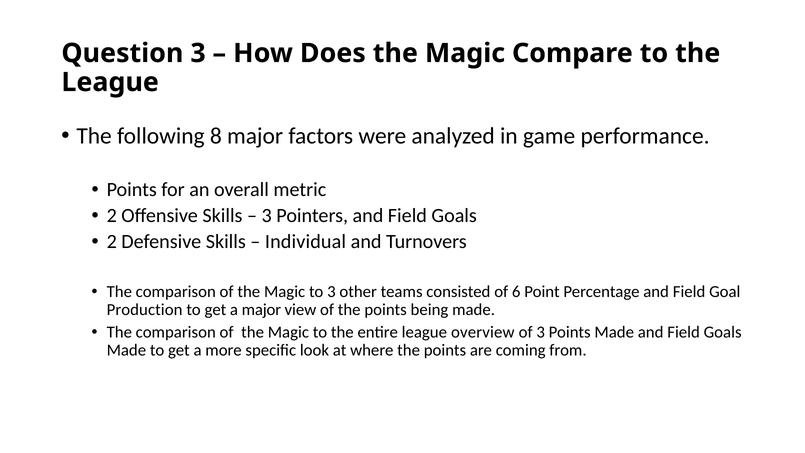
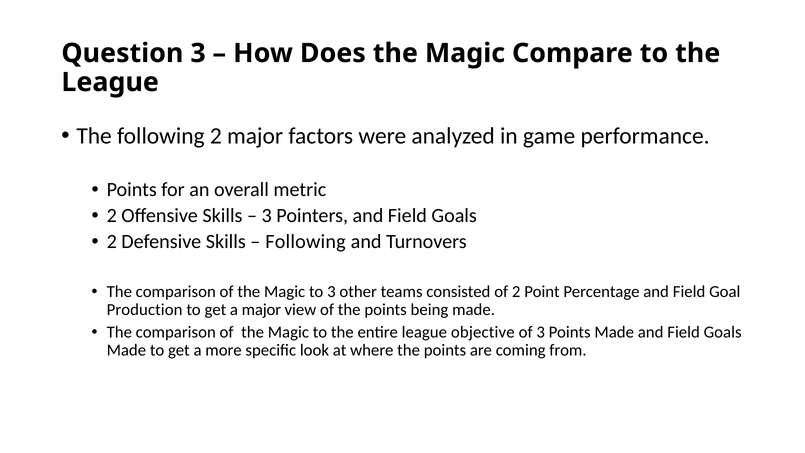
following 8: 8 -> 2 (216, 136)
Individual: Individual -> Following (305, 242)
of 6: 6 -> 2 (516, 292)
overview: overview -> objective (483, 332)
